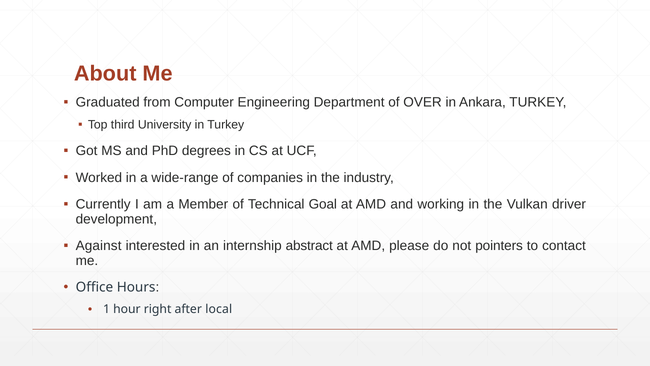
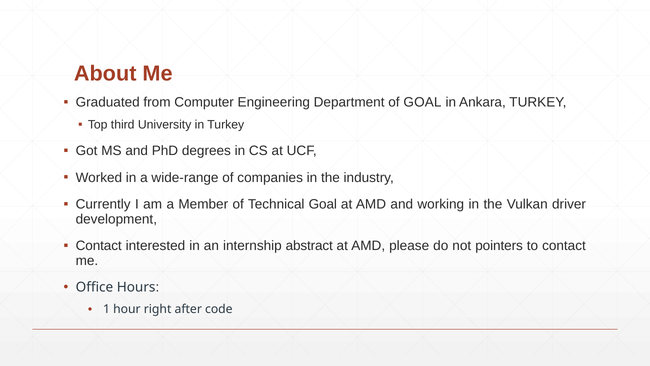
of OVER: OVER -> GOAL (422, 102)
Against: Against -> Contact (99, 246)
local: local -> code (219, 309)
